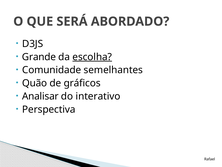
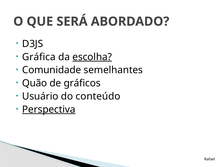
Grande: Grande -> Gráfica (39, 57)
Analisar: Analisar -> Usuário (40, 96)
interativo: interativo -> conteúdo (98, 96)
Perspectiva underline: none -> present (49, 109)
